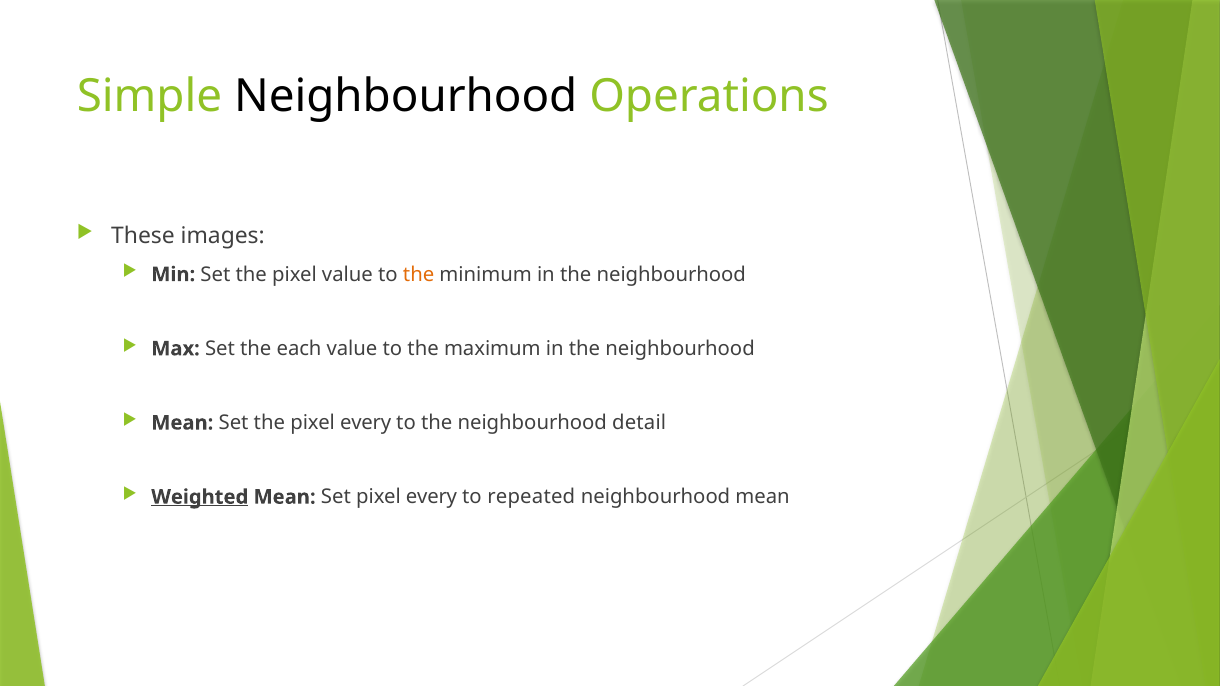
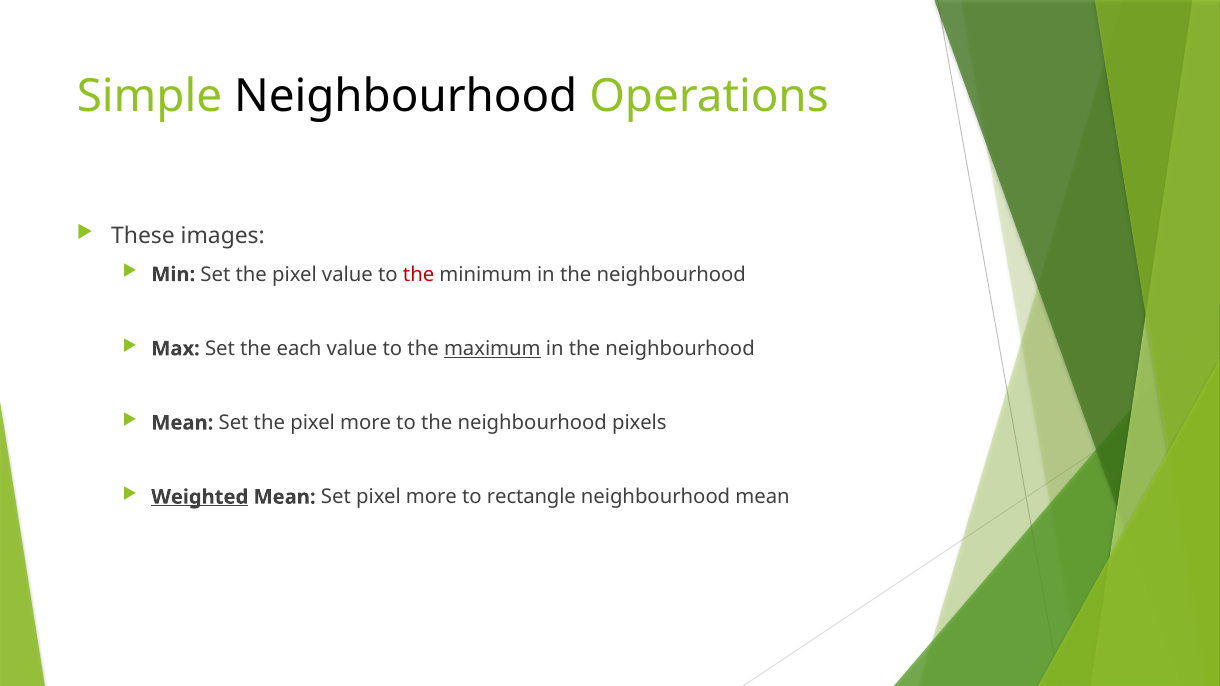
the colour: orange -> red (419, 275)
maximum underline: none -> present (492, 349)
the pixel every: every -> more (366, 423)
detail: detail -> pixels (639, 423)
Set pixel every: every -> more (431, 497)
repeated: repeated -> rectangle (531, 497)
